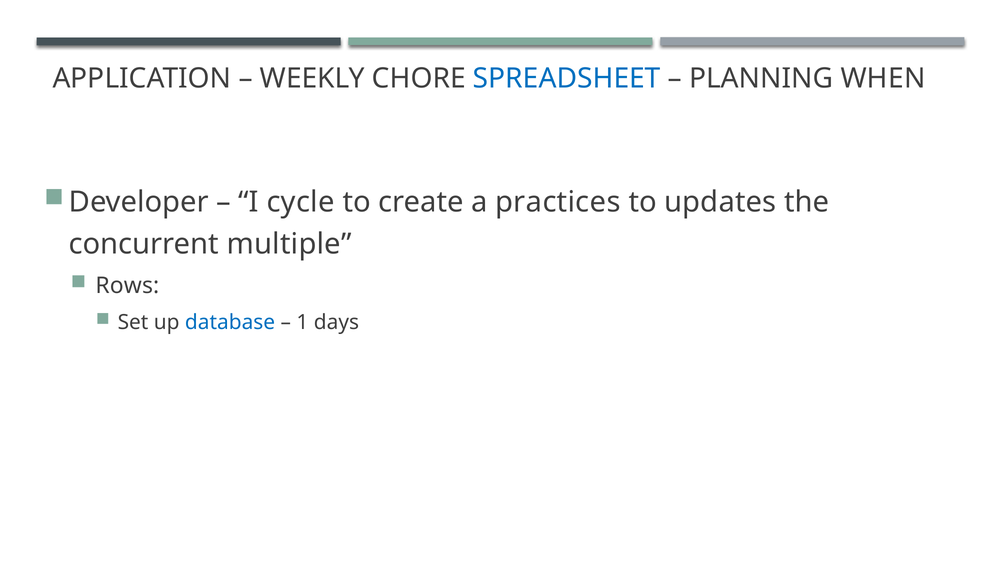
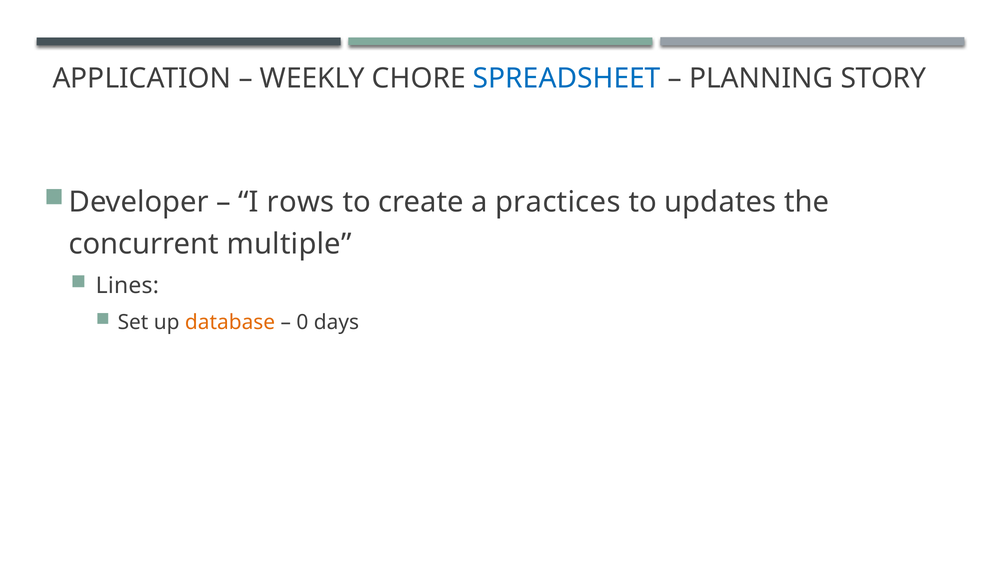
WHEN: WHEN -> STORY (883, 78)
cycle: cycle -> rows (301, 202)
Rows: Rows -> Lines (127, 286)
database colour: blue -> orange (230, 322)
1: 1 -> 0 (302, 322)
